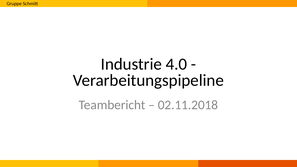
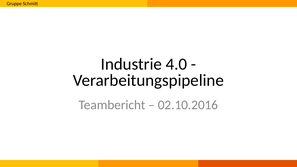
02.11.2018: 02.11.2018 -> 02.10.2016 (188, 105)
